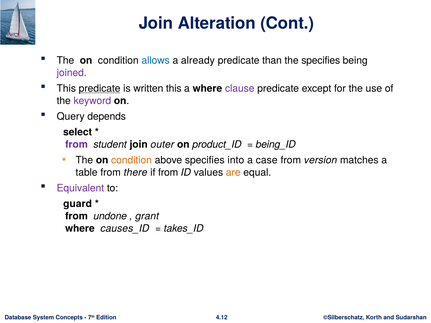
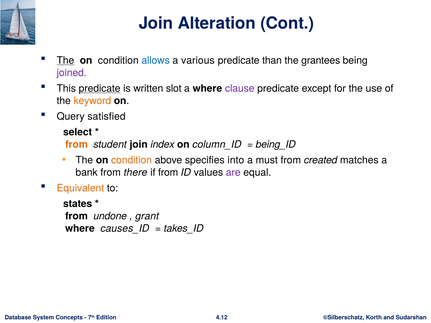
The underline: none -> present (65, 61)
already: already -> various (198, 61)
the specifies: specifies -> grantees (321, 61)
written this: this -> slot (174, 89)
keyword colour: purple -> orange (92, 101)
depends: depends -> satisfied (107, 117)
from colour: purple -> orange (76, 145)
outer: outer -> index (162, 145)
product_ID: product_ID -> column_ID (217, 145)
case: case -> must (267, 160)
version: version -> created (321, 160)
table: table -> bank (87, 173)
are colour: orange -> purple (233, 173)
Equivalent colour: purple -> orange (80, 188)
guard: guard -> states (78, 204)
